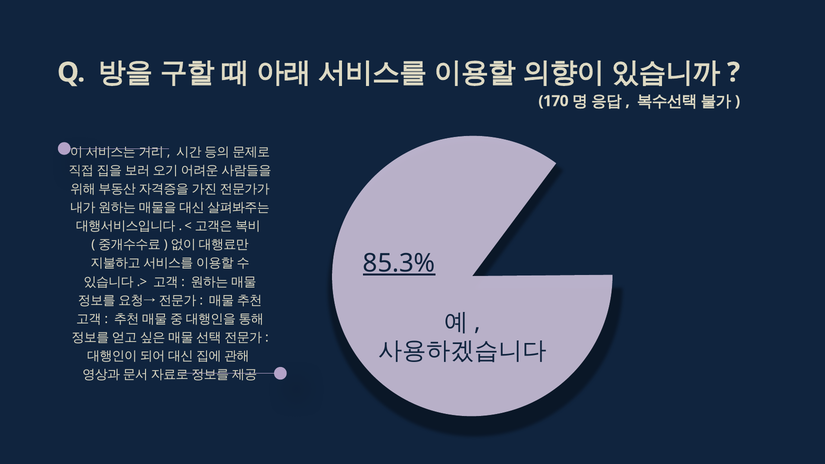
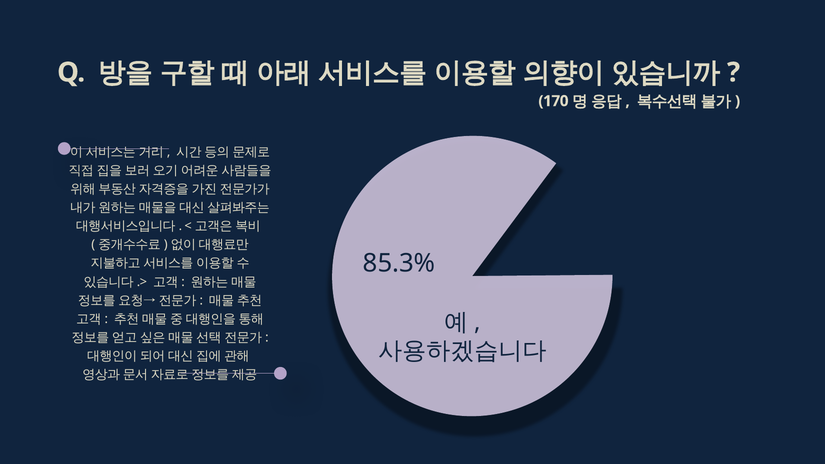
85.3% underline: present -> none (399, 263)
